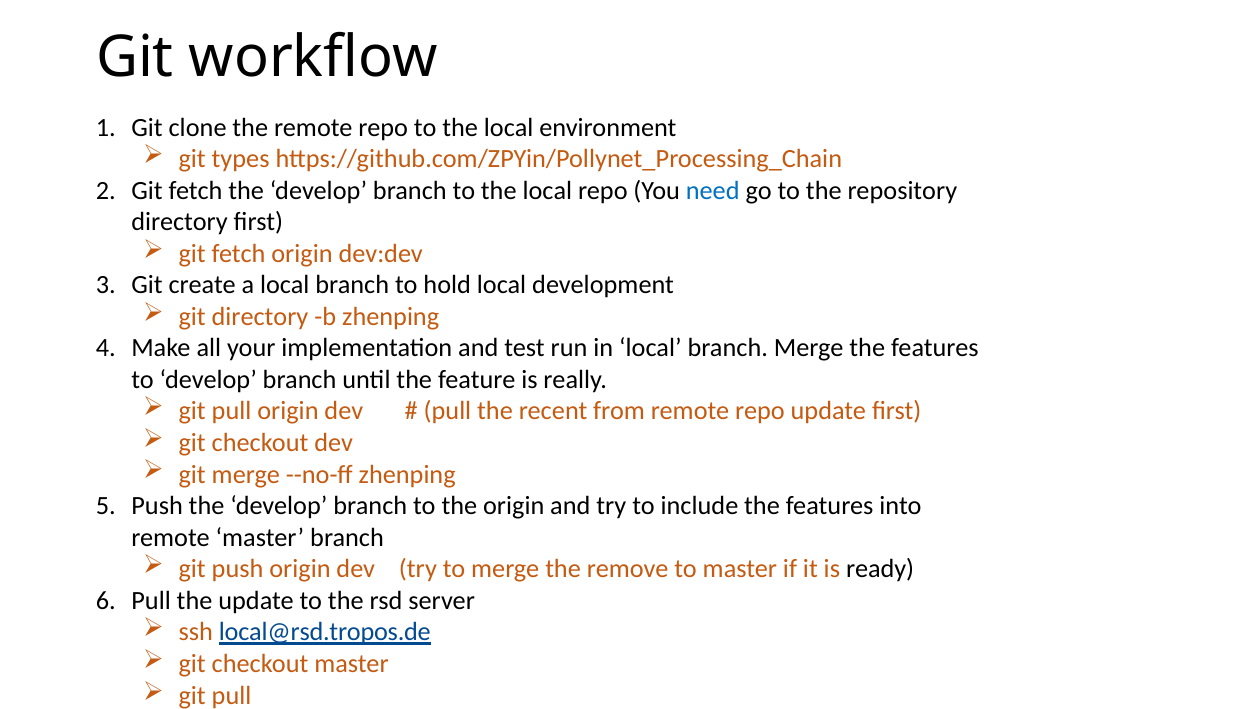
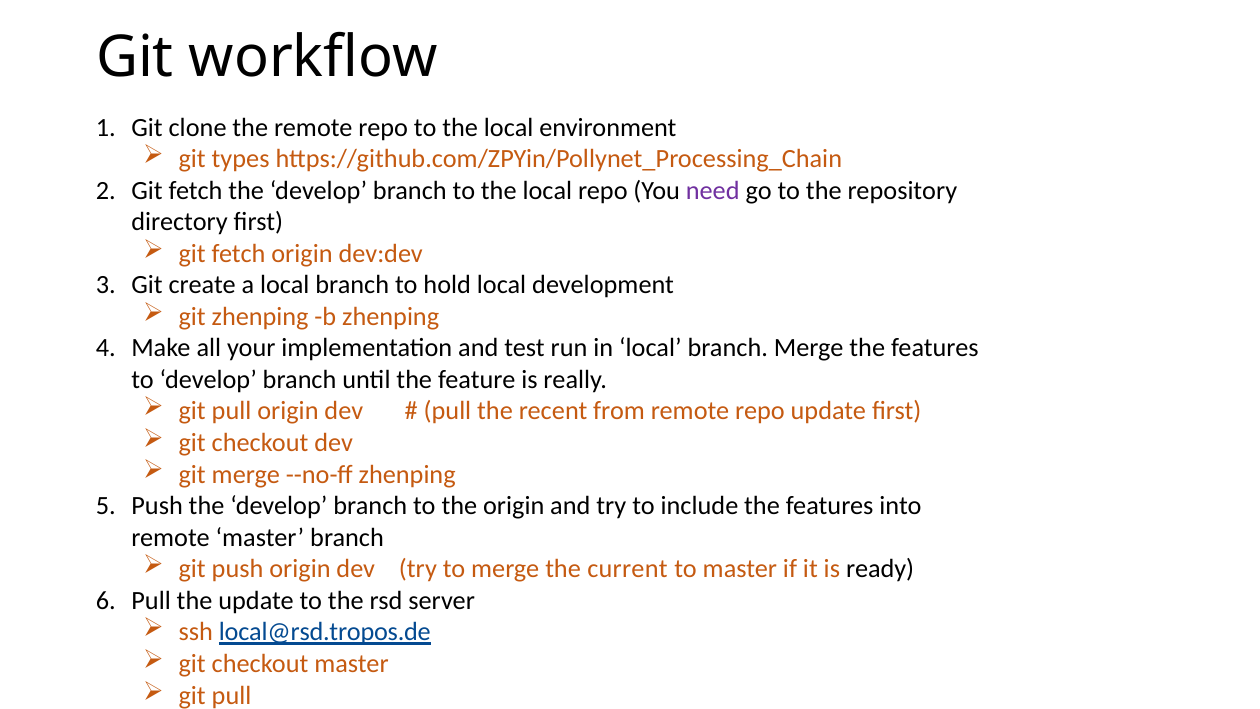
need colour: blue -> purple (713, 191)
git directory: directory -> zhenping (260, 317)
remove: remove -> current (627, 569)
